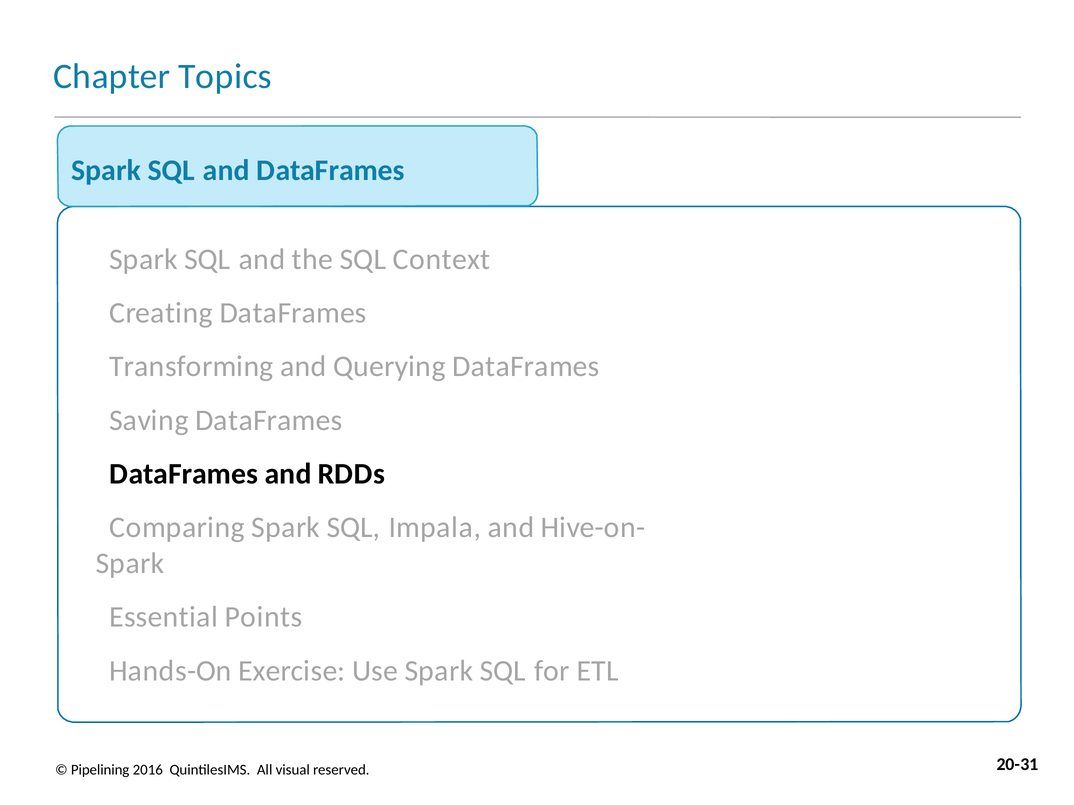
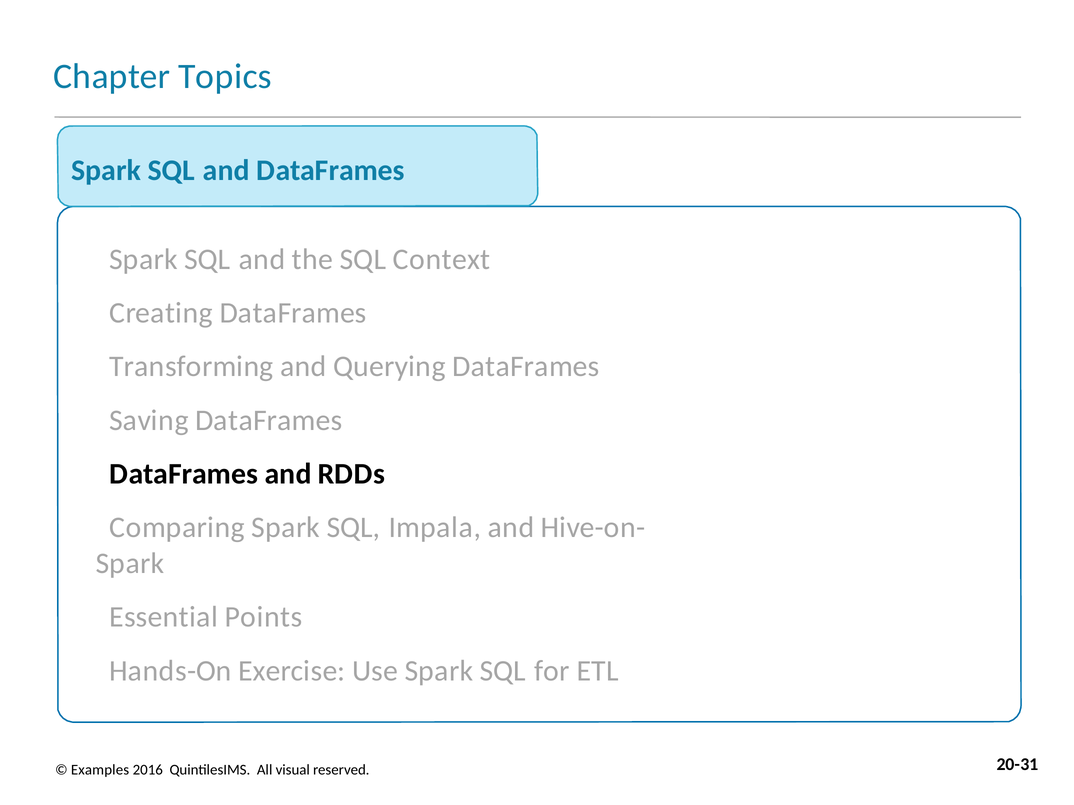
Pipelining: Pipelining -> Examples (100, 770)
